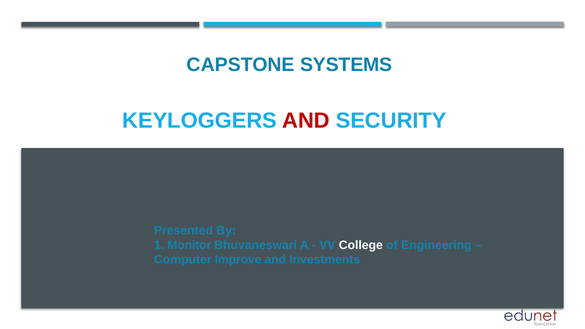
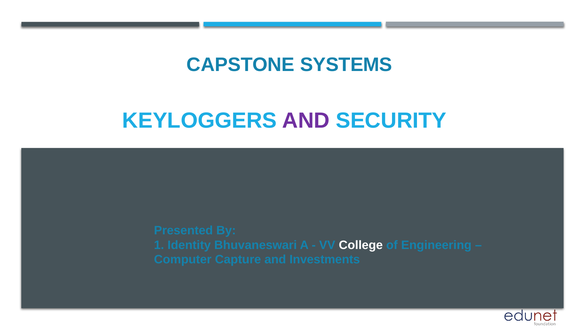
AND colour: red -> purple (306, 120)
Monitor: Monitor -> Identity (189, 245)
Improve: Improve -> Capture (238, 260)
